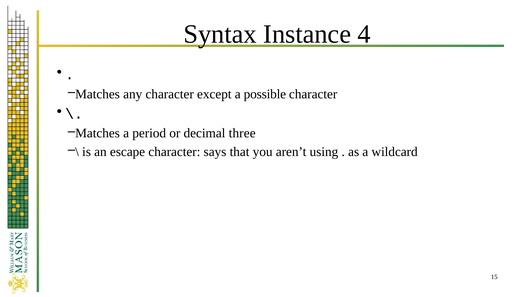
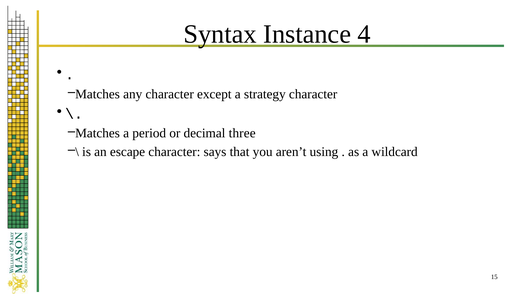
possible: possible -> strategy (265, 94)
